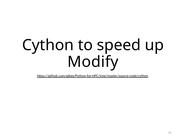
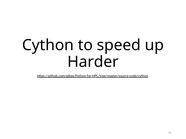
Modify: Modify -> Harder (93, 62)
